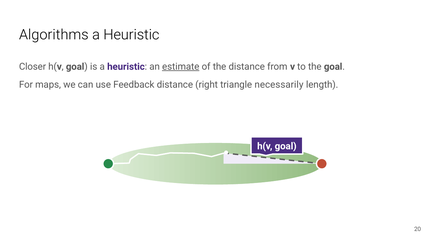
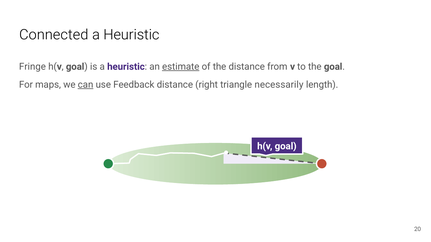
Algorithms: Algorithms -> Connected (54, 35)
Closer: Closer -> Fringe (32, 67)
can underline: none -> present (86, 85)
